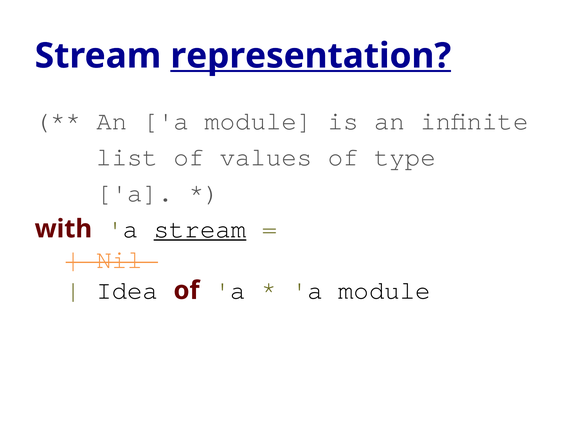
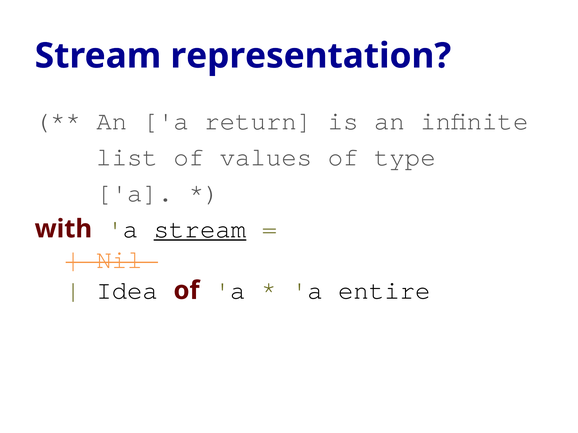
representation underline: present -> none (311, 56)
An a module: module -> return (258, 121)
module: module -> entire (384, 291)
